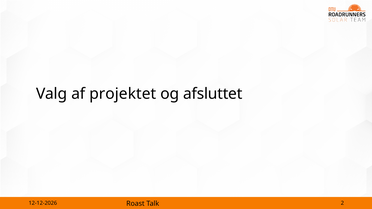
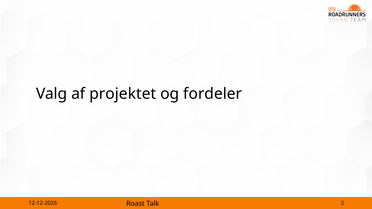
afsluttet: afsluttet -> fordeler (213, 94)
